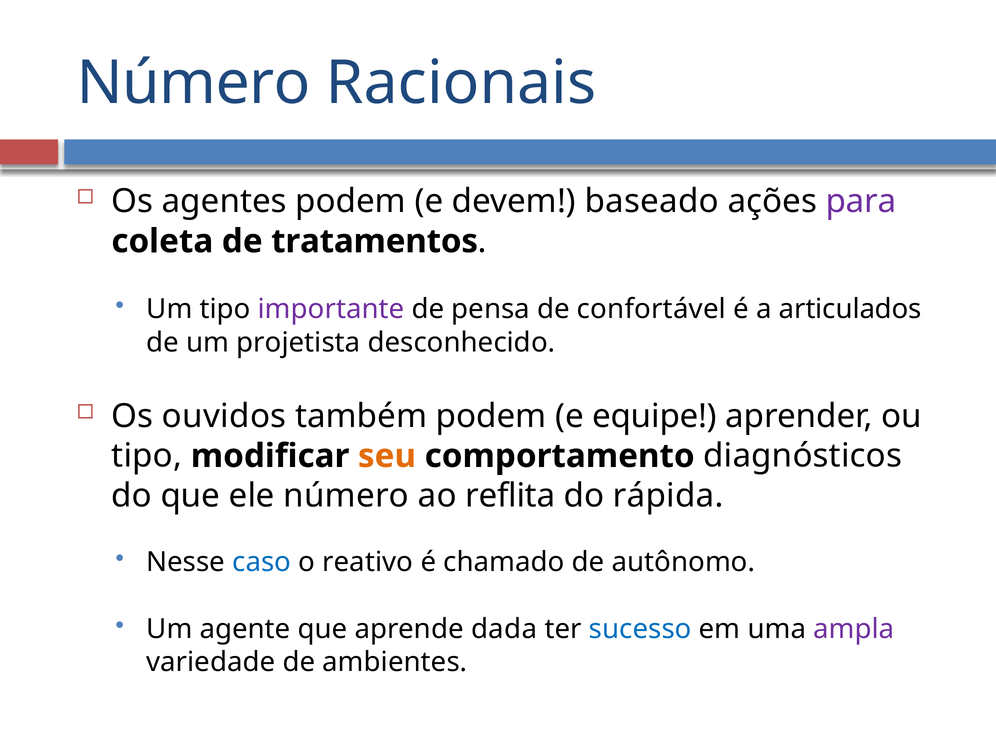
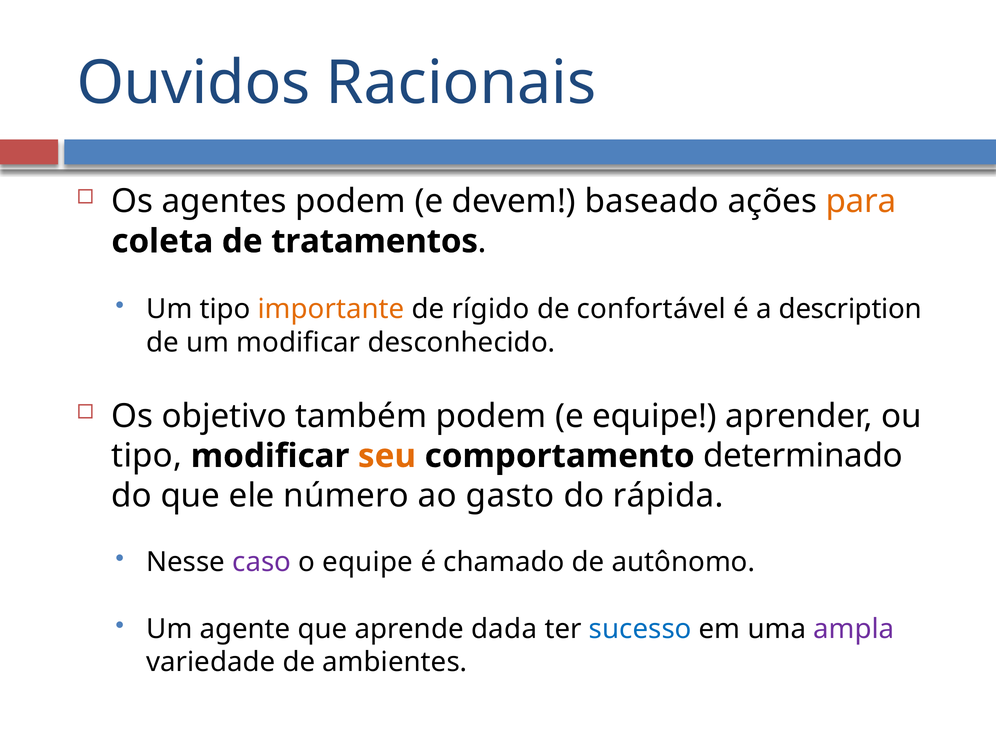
Número: Número -> Ouvidos (193, 83)
para colour: purple -> orange (861, 201)
importante colour: purple -> orange (331, 309)
pensa: pensa -> rígido (491, 309)
articulados: articulados -> description (850, 309)
um projetista: projetista -> modificar (298, 342)
ouvidos: ouvidos -> objetivo (224, 416)
diagnósticos: diagnósticos -> determinado (803, 456)
reflita: reflita -> gasto (510, 496)
caso colour: blue -> purple (262, 562)
o reativo: reativo -> equipe (368, 562)
